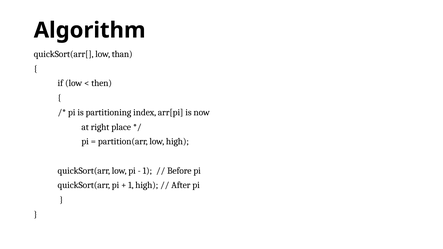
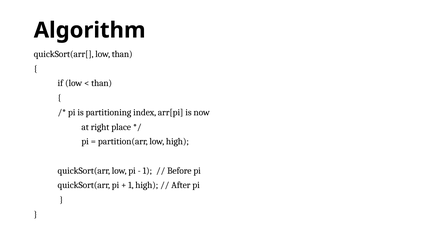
then: then -> than (102, 83)
